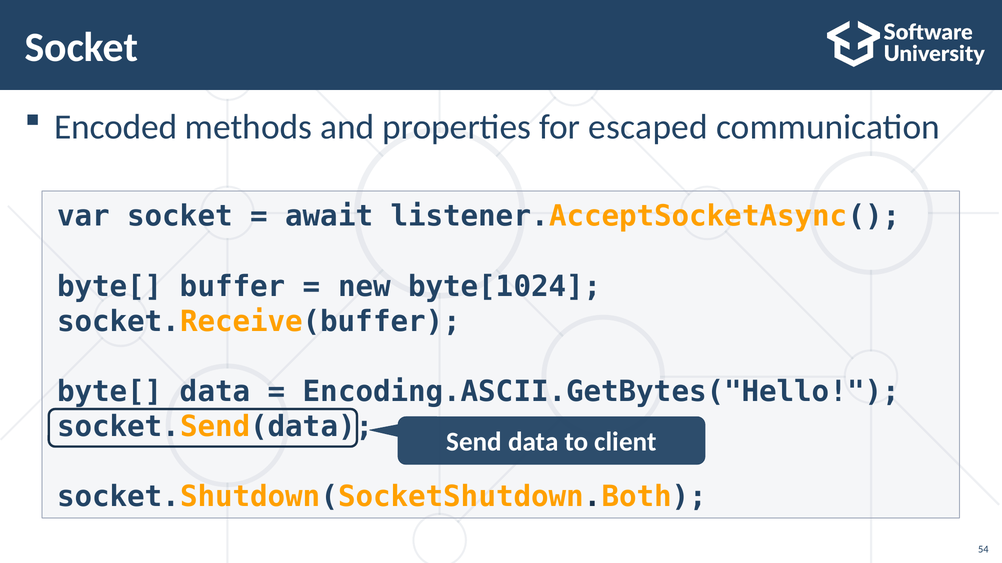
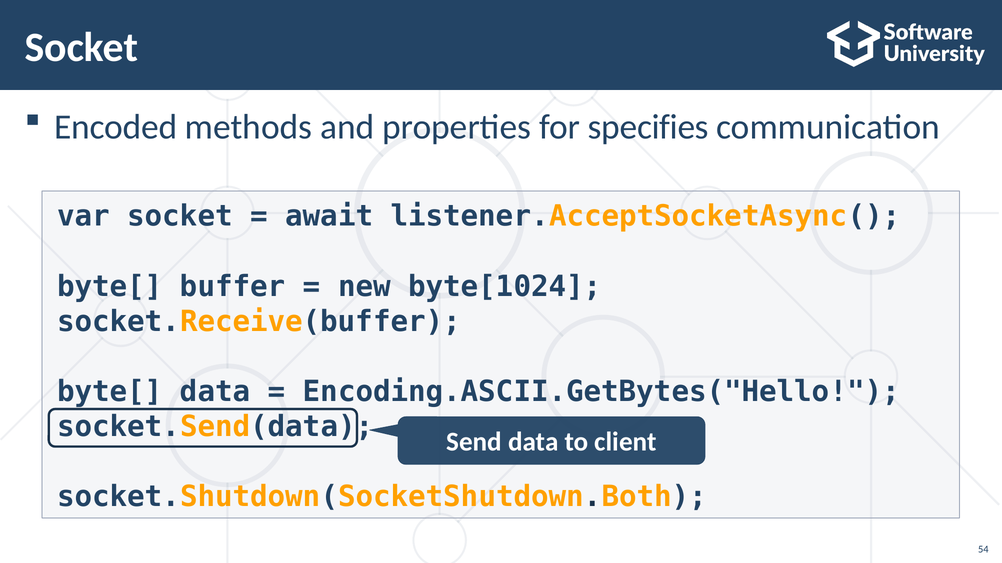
escaped: escaped -> specifies (648, 127)
